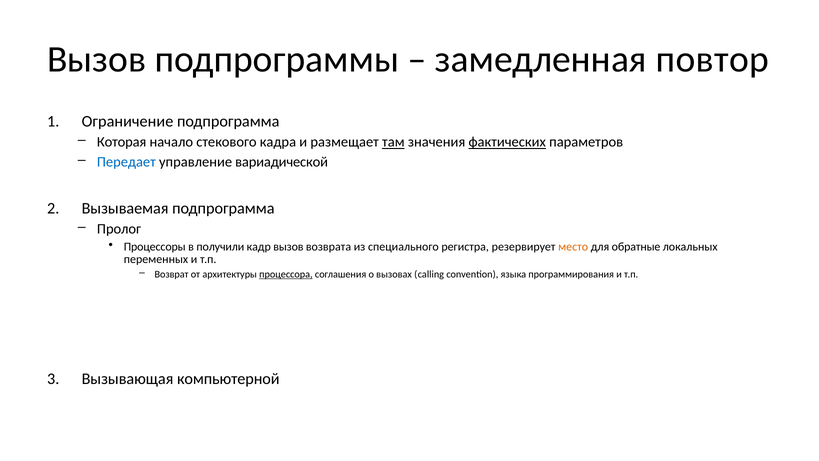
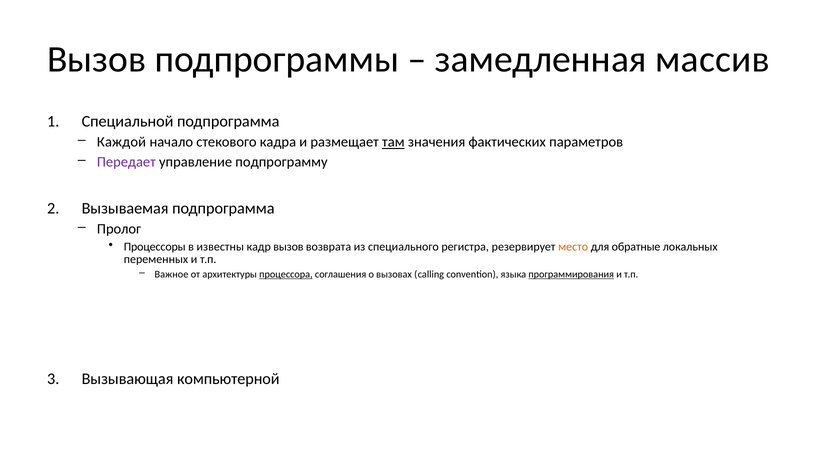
повтор: повтор -> массив (712, 59)
Ограничение: Ограничение -> Специальной (128, 121)
Которая: Которая -> Каждой (122, 142)
фактических underline: present -> none (507, 142)
Передает colour: blue -> purple (126, 162)
вариадической: вариадической -> подпрограмму (282, 162)
получили: получили -> известны (220, 246)
Возврат: Возврат -> Важное (171, 274)
программирования underline: none -> present (571, 274)
